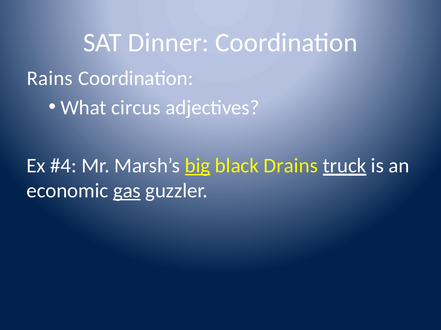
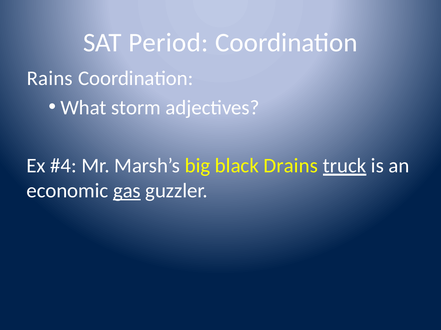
Dinner: Dinner -> Period (168, 43)
circus: circus -> storm (136, 108)
big underline: present -> none (198, 166)
